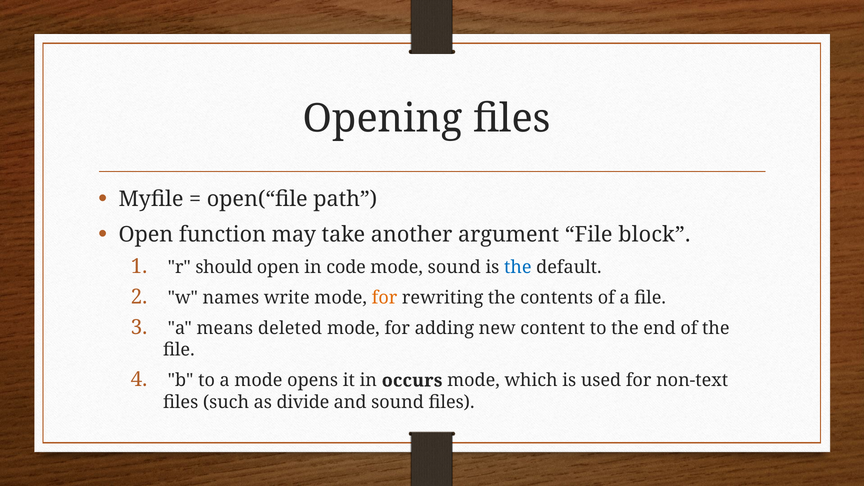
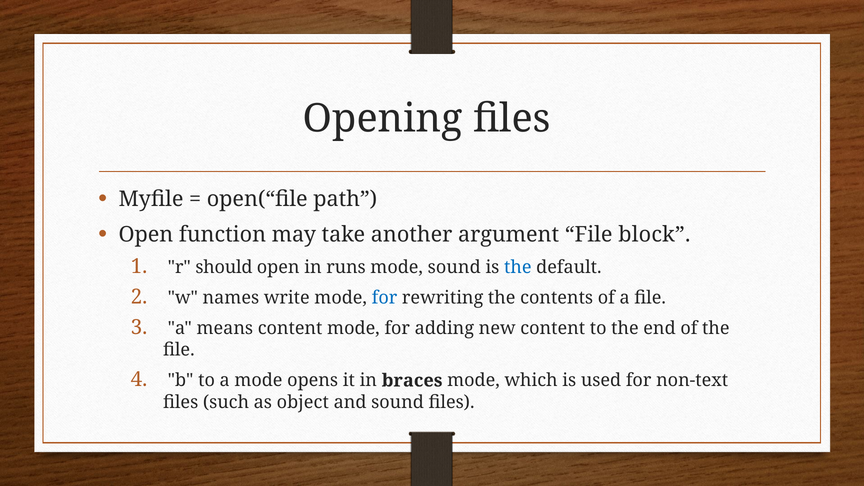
code: code -> runs (346, 267)
for colour: orange -> blue (385, 298)
means deleted: deleted -> content (290, 328)
occurs: occurs -> braces (412, 381)
divide: divide -> object (303, 402)
